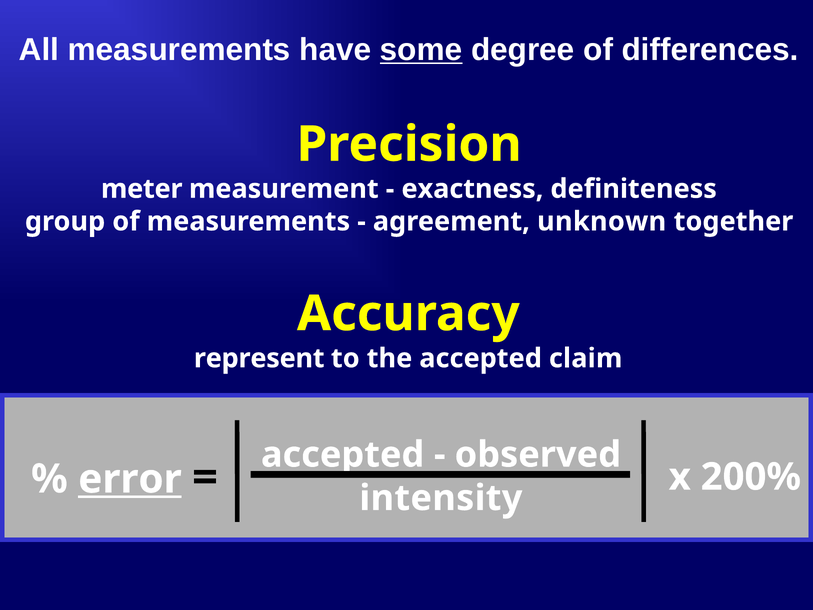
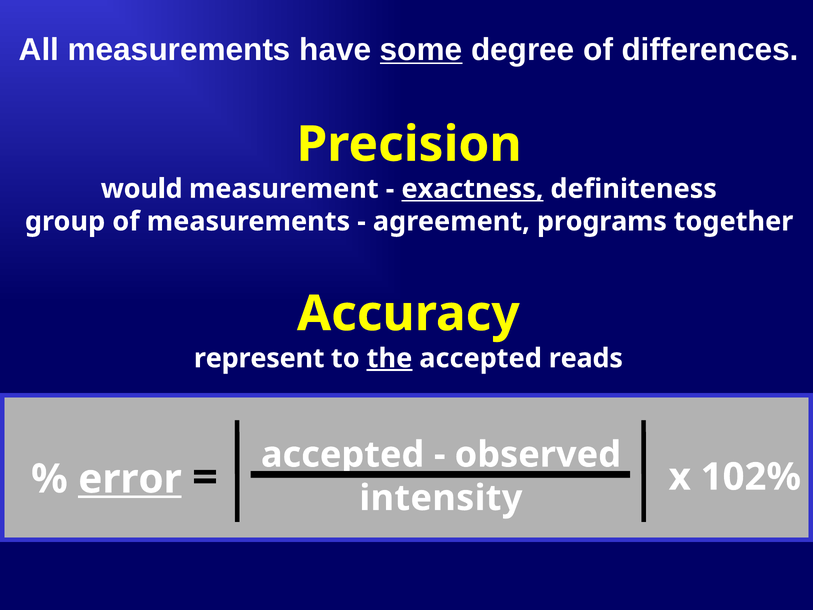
meter: meter -> would (142, 189)
exactness underline: none -> present (472, 189)
unknown: unknown -> programs (602, 221)
the underline: none -> present (390, 358)
claim: claim -> reads (586, 358)
200%: 200% -> 102% (751, 477)
